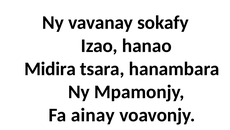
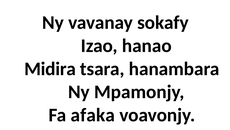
ainay: ainay -> afaka (93, 115)
